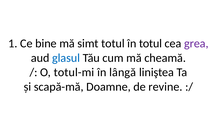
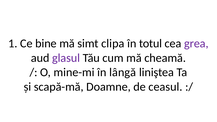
simt totul: totul -> clipa (113, 43)
glasul colour: blue -> purple (66, 58)
totul-mi: totul-mi -> mine-mi (74, 72)
revine: revine -> ceasul (165, 87)
